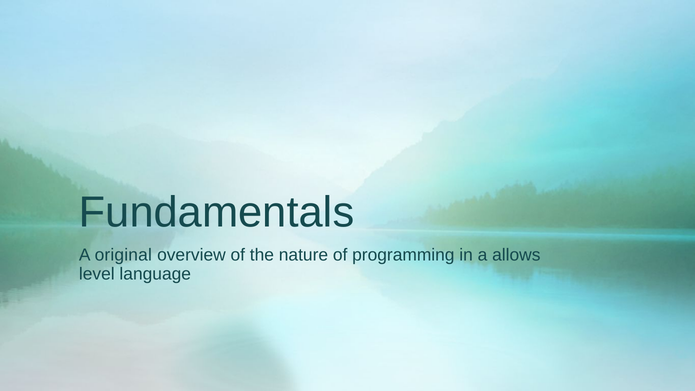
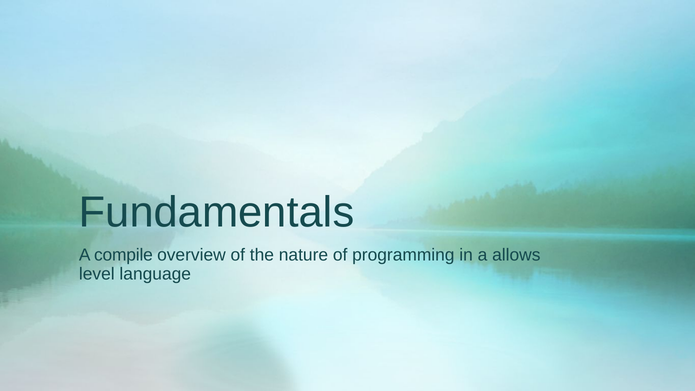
original: original -> compile (123, 255)
